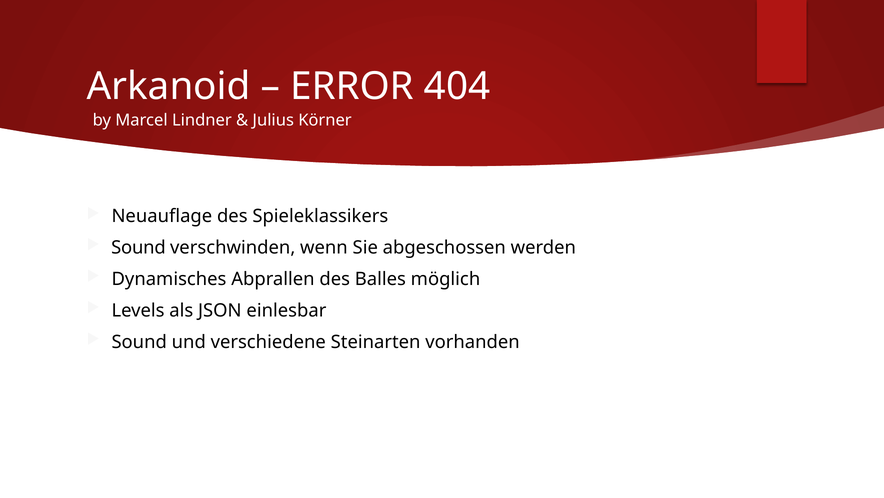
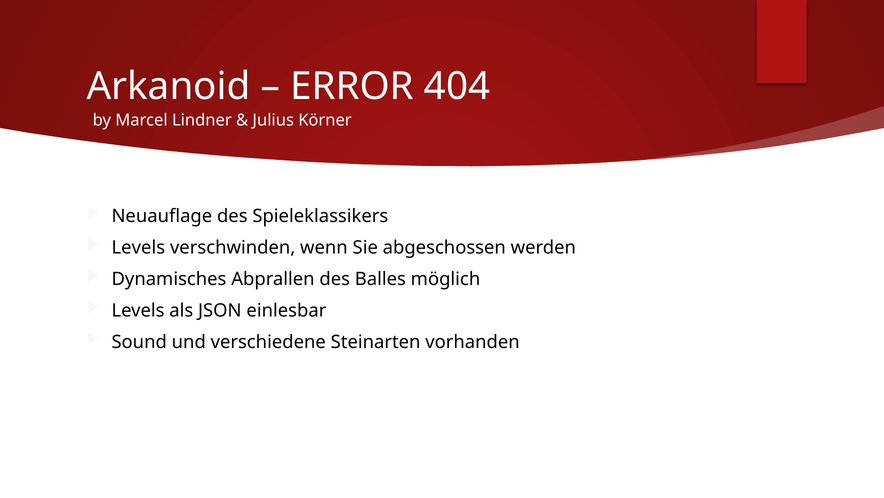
Sound: Sound -> Levels (138, 247)
